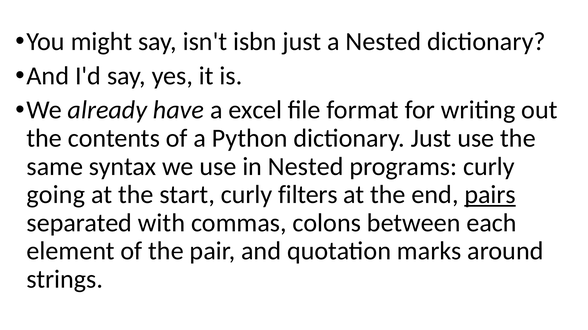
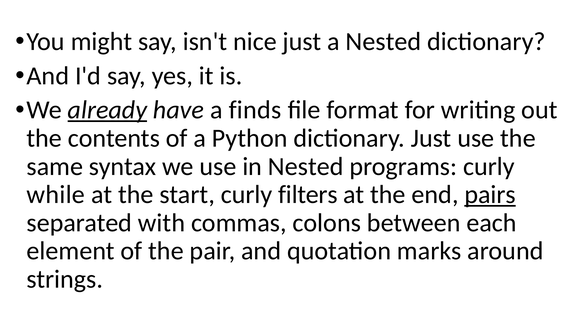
isbn: isbn -> nice (255, 42)
already underline: none -> present (107, 110)
excel: excel -> finds (255, 110)
going: going -> while (56, 195)
